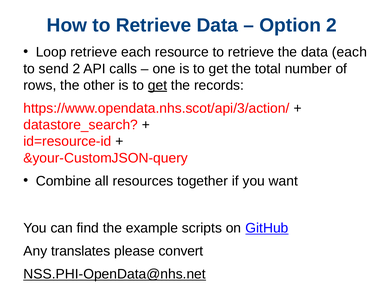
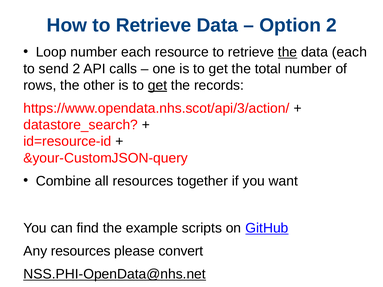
Loop retrieve: retrieve -> number (94, 52)
the underline: none -> present (288, 52)
Any translates: translates -> resources (81, 251)
